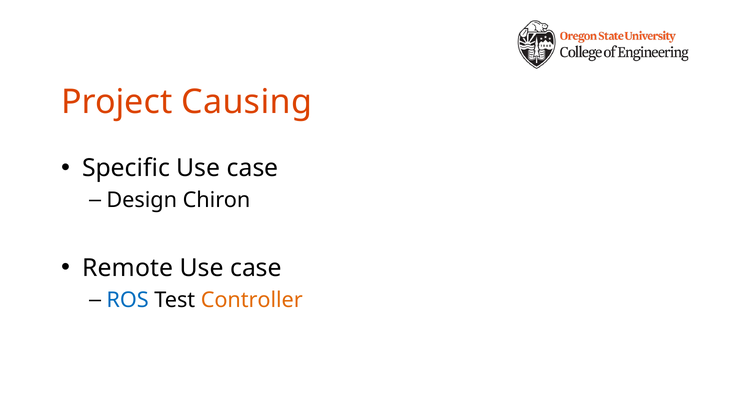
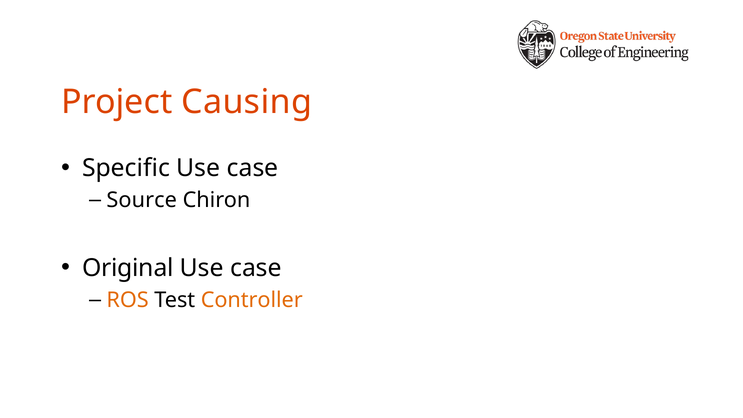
Design: Design -> Source (142, 200)
Remote: Remote -> Original (128, 268)
ROS colour: blue -> orange (128, 300)
